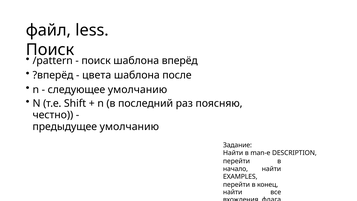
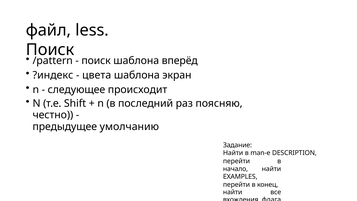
?вперёд: ?вперёд -> ?индекс (53, 75)
после: после -> экран (177, 75)
следующее умолчанию: умолчанию -> происходит (138, 90)
